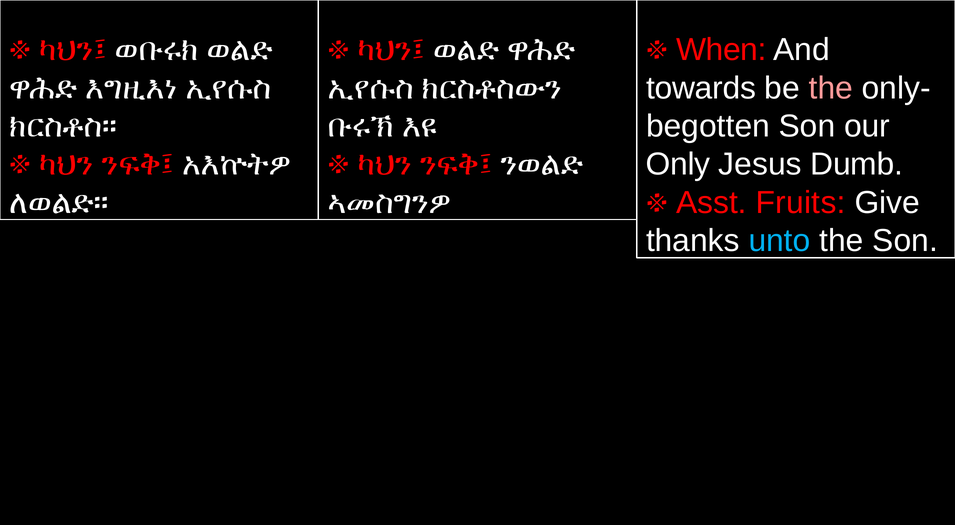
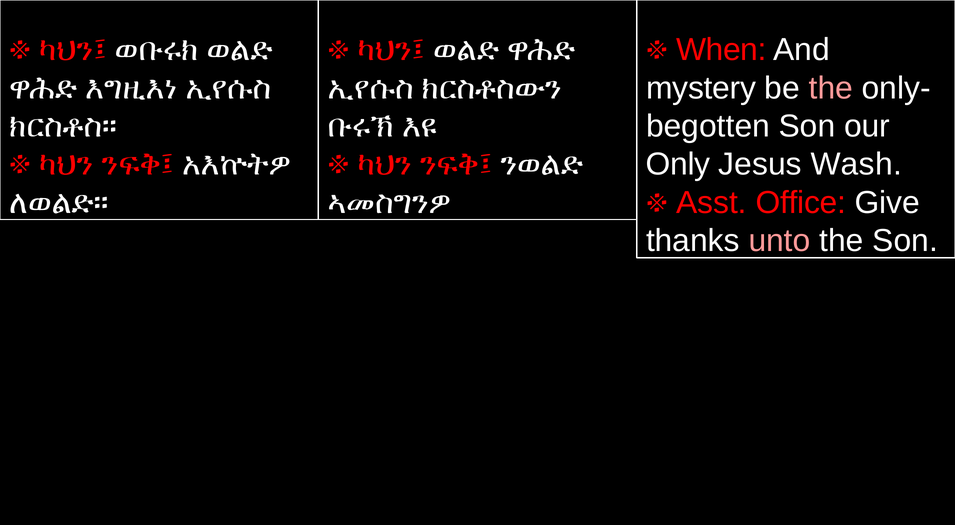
towards: towards -> mystery (701, 88)
Dumb: Dumb -> Wash (856, 165)
Fruits: Fruits -> Office (801, 203)
unto colour: light blue -> pink (780, 241)
